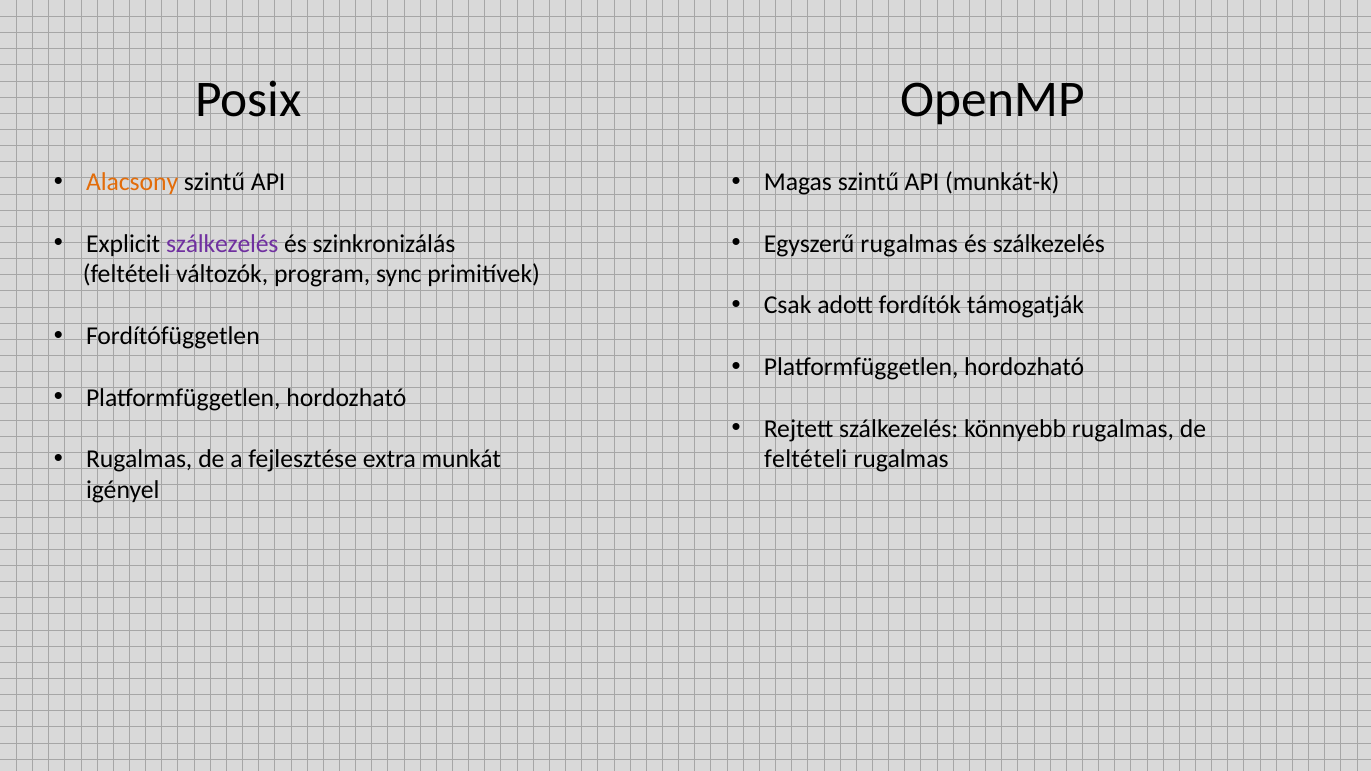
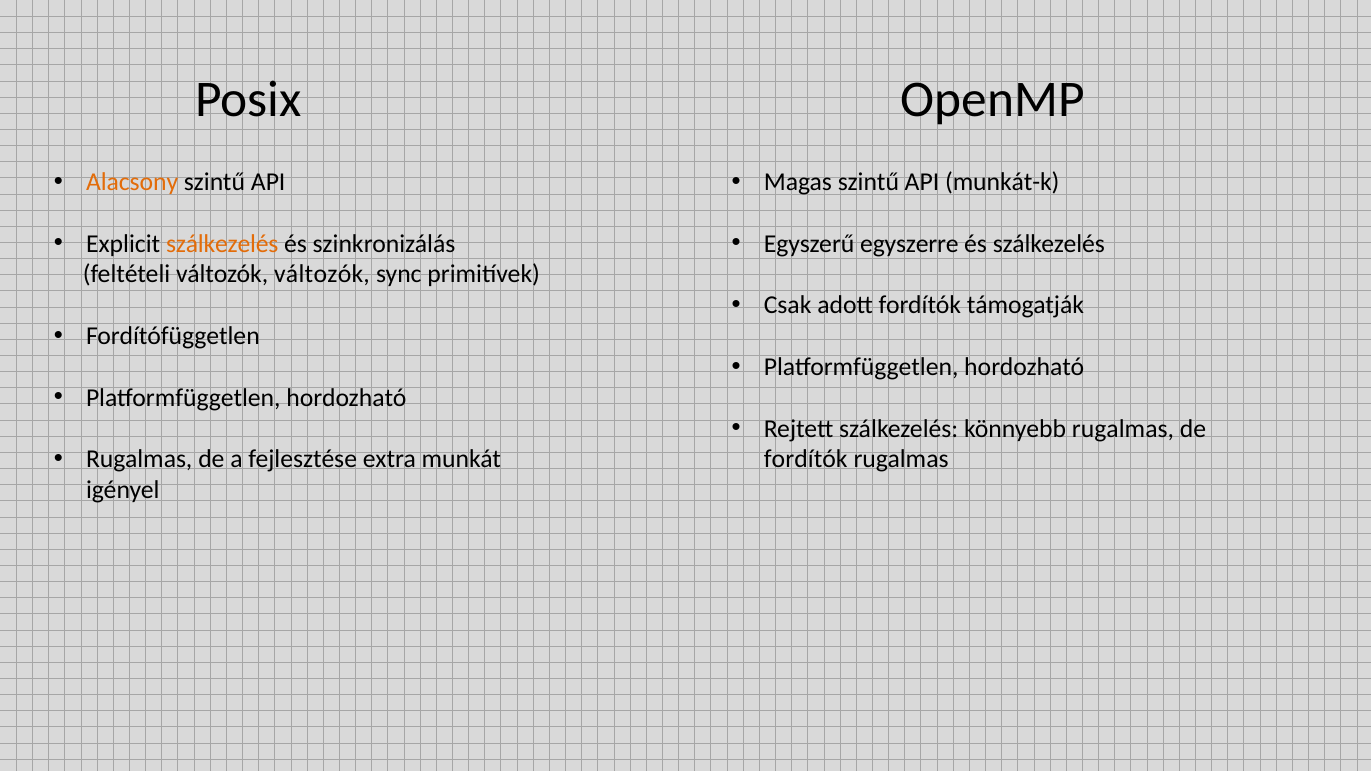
szálkezelés colour: purple -> orange (222, 244)
Egyszerű rugalmas: rugalmas -> egyszerre (909, 244)
változók program: program -> változók (322, 274)
feltételi: feltételi -> fordítók (806, 460)
